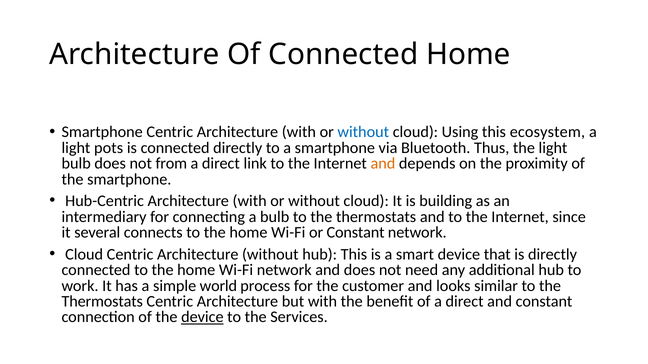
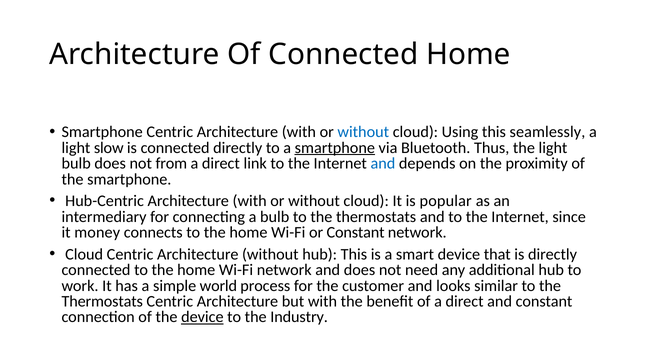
ecosystem: ecosystem -> seamlessly (547, 132)
pots: pots -> slow (109, 148)
smartphone underline: none -> present (335, 148)
and colour: orange -> blue (383, 164)
building: building -> popular (446, 201)
several: several -> money (97, 233)
Services: Services -> Industry (299, 318)
